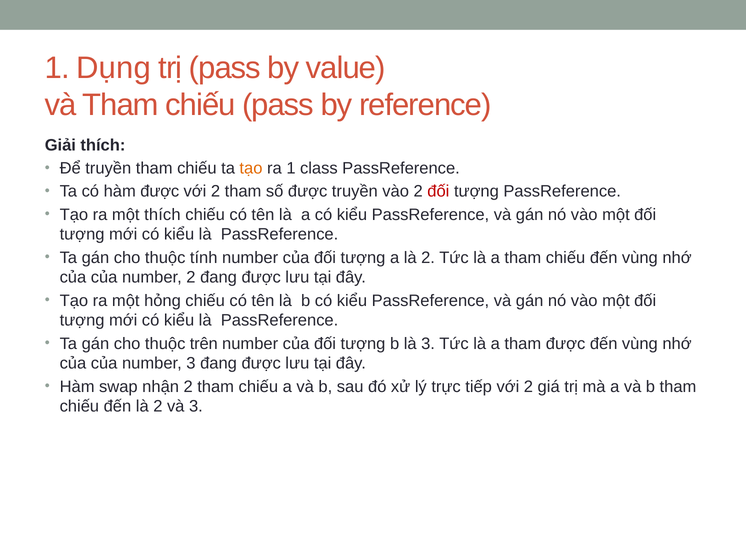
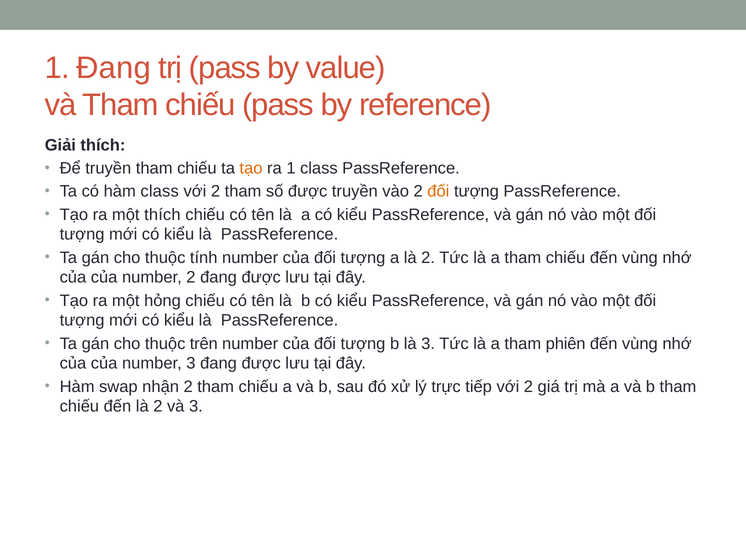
1 Dụng: Dụng -> Đang (114, 68)
hàm được: được -> class (160, 192)
đối colour: red -> orange (438, 192)
tham được: được -> phiên (566, 344)
